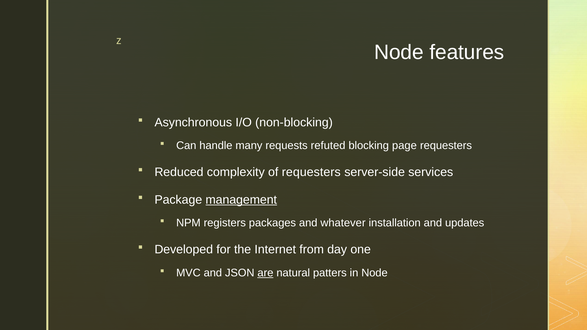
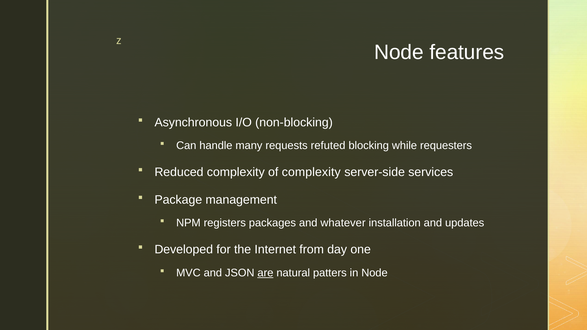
page: page -> while (404, 146)
of requesters: requesters -> complexity (311, 172)
management underline: present -> none (241, 200)
